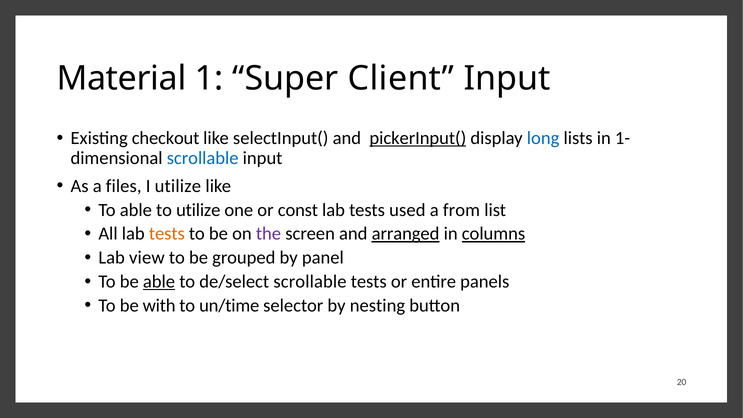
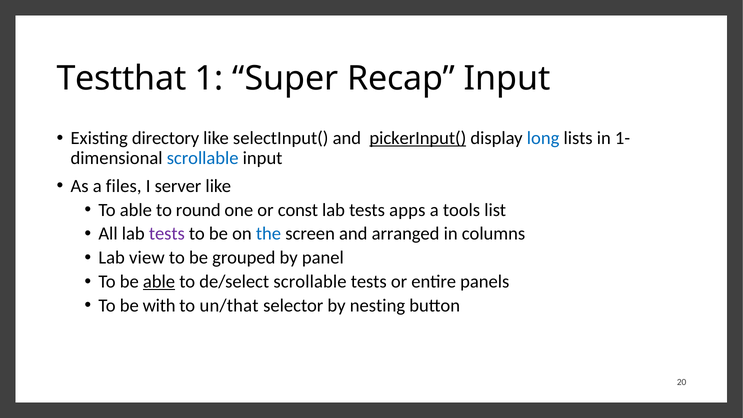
Material: Material -> Testthat (121, 79)
Client: Client -> Recap (401, 79)
checkout: checkout -> directory (166, 138)
I utilize: utilize -> server (178, 186)
to utilize: utilize -> round (198, 210)
used: used -> apps (407, 210)
from: from -> tools (462, 210)
tests colour: orange -> purple (167, 234)
the colour: purple -> blue (268, 234)
arranged underline: present -> none (406, 234)
columns underline: present -> none (493, 234)
un/time: un/time -> un/that (229, 306)
